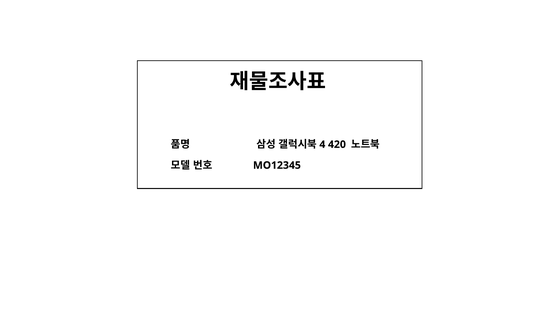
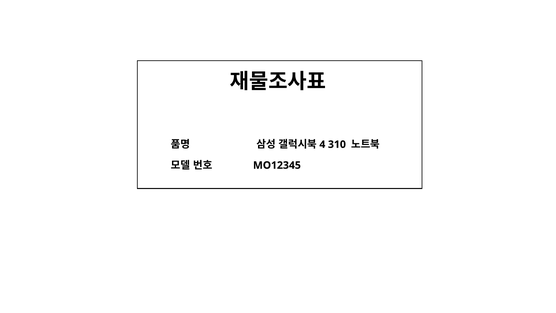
420: 420 -> 310 (337, 144)
